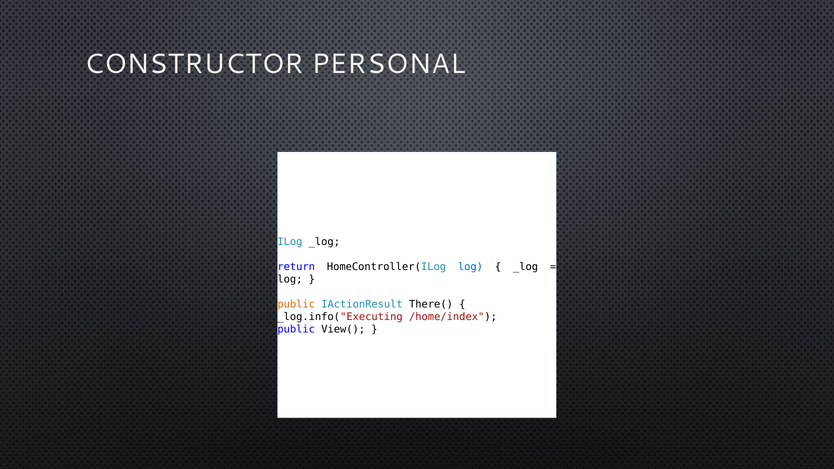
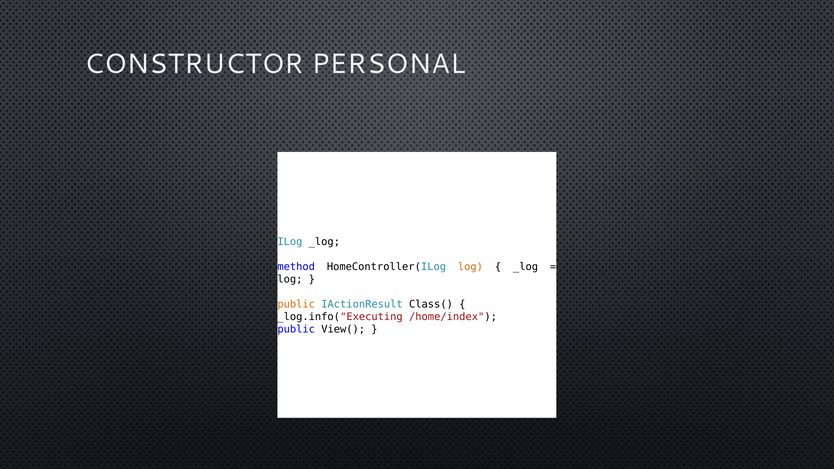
return: return -> method (296, 267)
log colour: blue -> orange (470, 267)
There(: There( -> Class( (431, 304)
